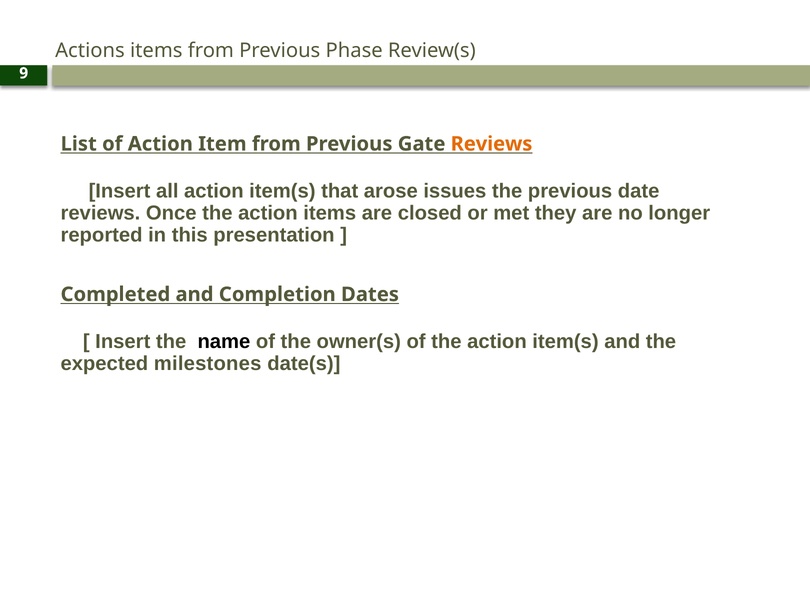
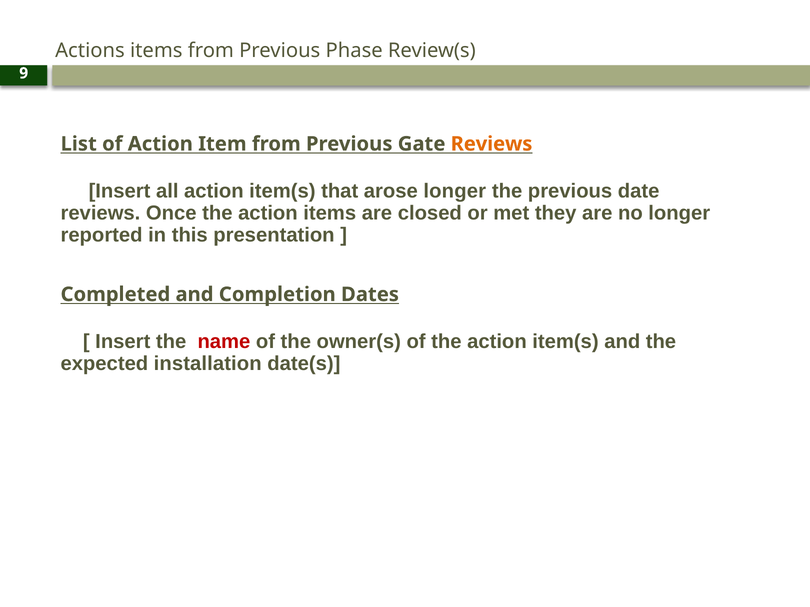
arose issues: issues -> longer (455, 191)
name colour: black -> red (224, 342)
milestones: milestones -> installation (208, 364)
